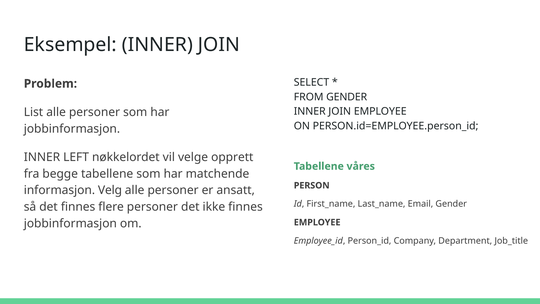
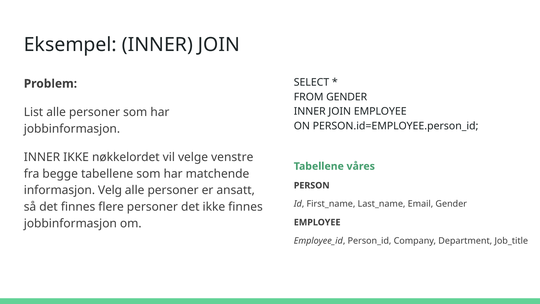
INNER LEFT: LEFT -> IKKE (76, 157)
opprett: opprett -> venstre (232, 157)
